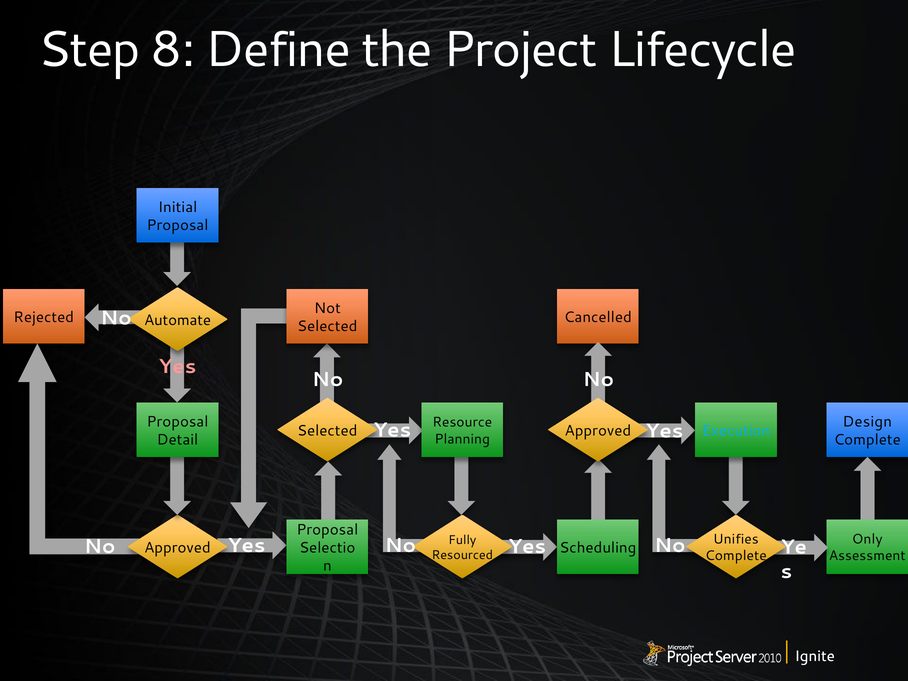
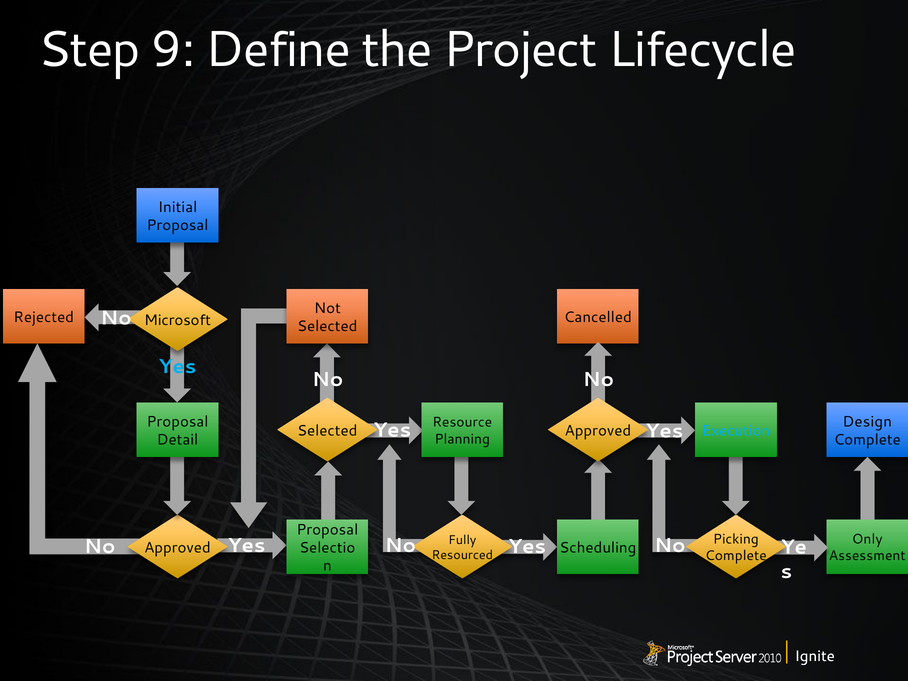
8: 8 -> 9 (173, 50)
Automate: Automate -> Microsoft (178, 320)
Yes colour: pink -> light blue (177, 367)
Unifies: Unifies -> Picking (736, 539)
